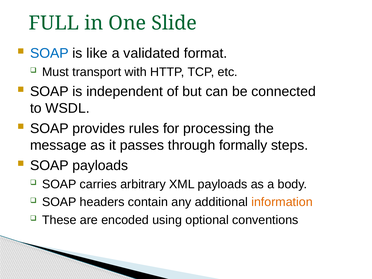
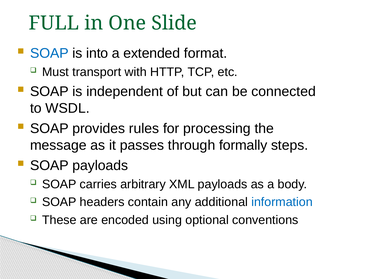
like: like -> into (97, 53)
validated: validated -> extended (152, 53)
information colour: orange -> blue (282, 202)
